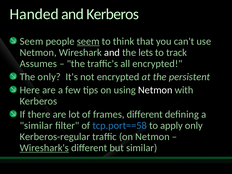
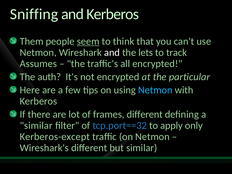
Handed: Handed -> Sniffing (34, 14)
Seem: Seem -> Them (32, 41)
The only: only -> auth (49, 77)
persistent: persistent -> particular (189, 77)
Netmon colour: white -> light blue (155, 90)
tcp.port==58: tcp.port==58 -> tcp.port==32 (120, 126)
Kerberos-regular: Kerberos-regular -> Kerberos-except (55, 137)
Wireshark's underline: present -> none (44, 148)
